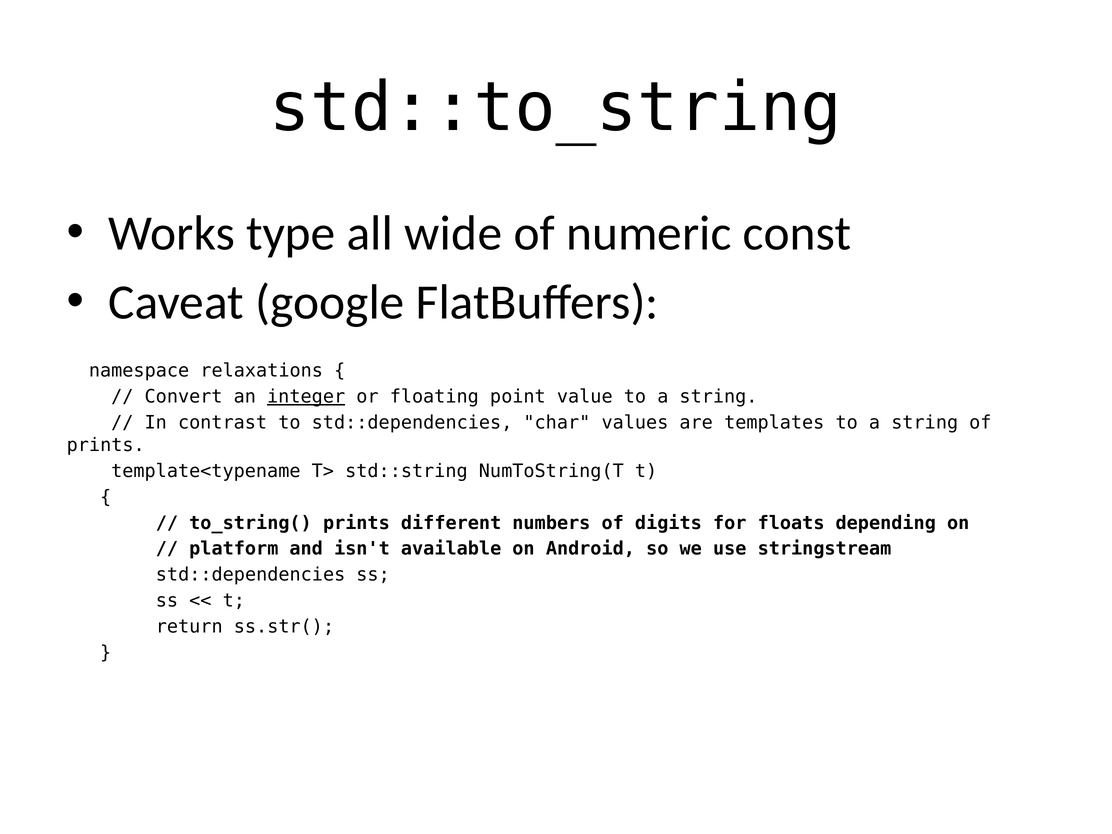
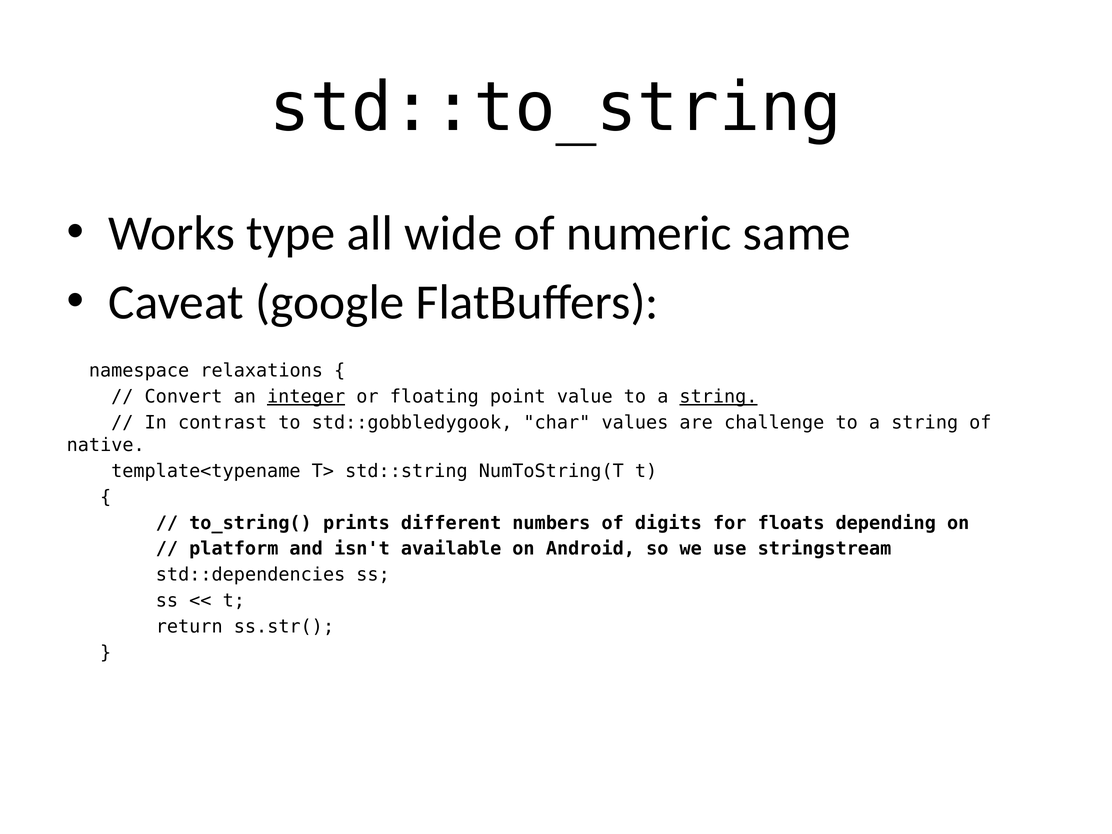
const: const -> same (797, 233)
string underline: none -> present (718, 397)
to std::dependencies: std::dependencies -> std::gobbledygook (412, 423)
templates: templates -> challenge (774, 423)
prints: prints -> native (106, 445)
